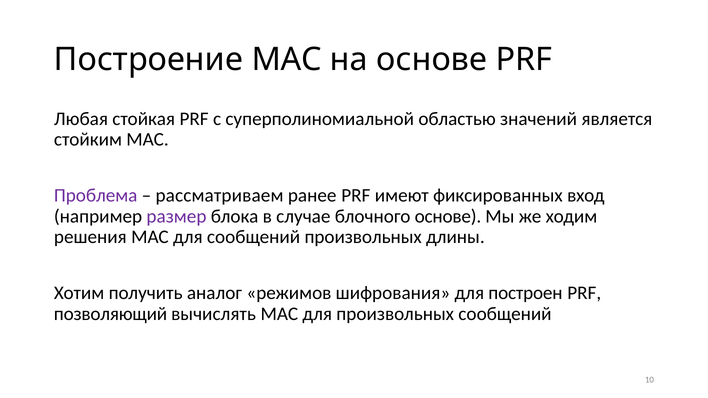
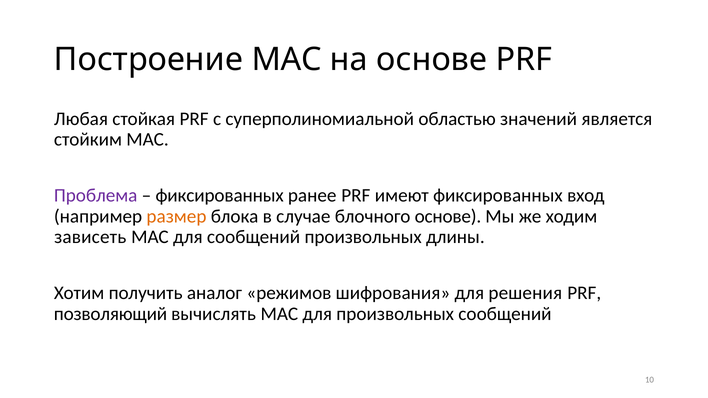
рассматриваем: рассматриваем -> фиксированных (220, 196)
размер colour: purple -> orange (176, 216)
решения: решения -> зависеть (90, 237)
построен: построен -> решения (525, 293)
